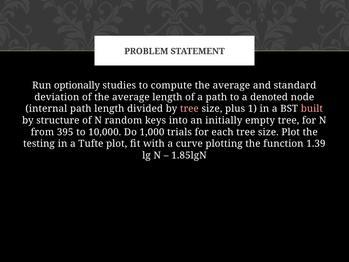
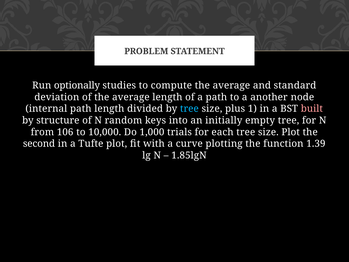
denoted: denoted -> another (269, 97)
tree colour: pink -> light blue (189, 109)
395: 395 -> 106 (65, 132)
testing: testing -> second (39, 144)
